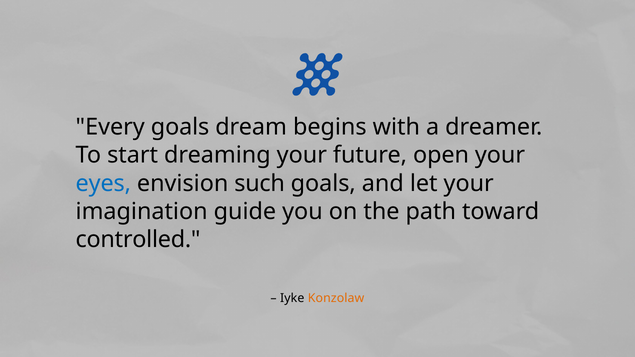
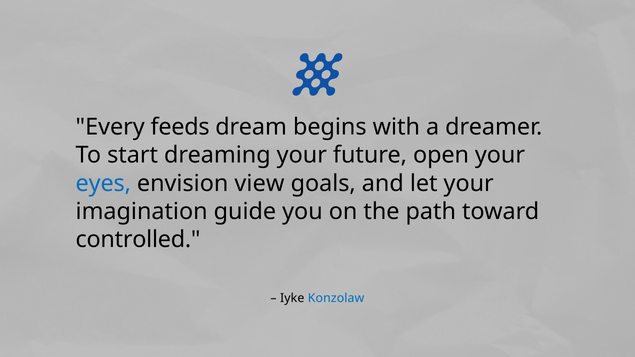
Every goals: goals -> feeds (180, 127)
such: such -> view (259, 183)
Konzolaw colour: orange -> blue (336, 298)
